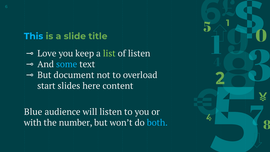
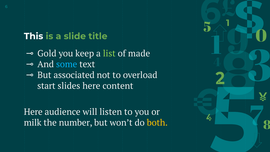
This colour: light blue -> white (34, 36)
Love: Love -> Gold (47, 53)
of listen: listen -> made (139, 53)
document: document -> associated (74, 75)
Blue: Blue -> Here (33, 112)
with: with -> milk (33, 123)
both colour: light blue -> yellow (157, 123)
